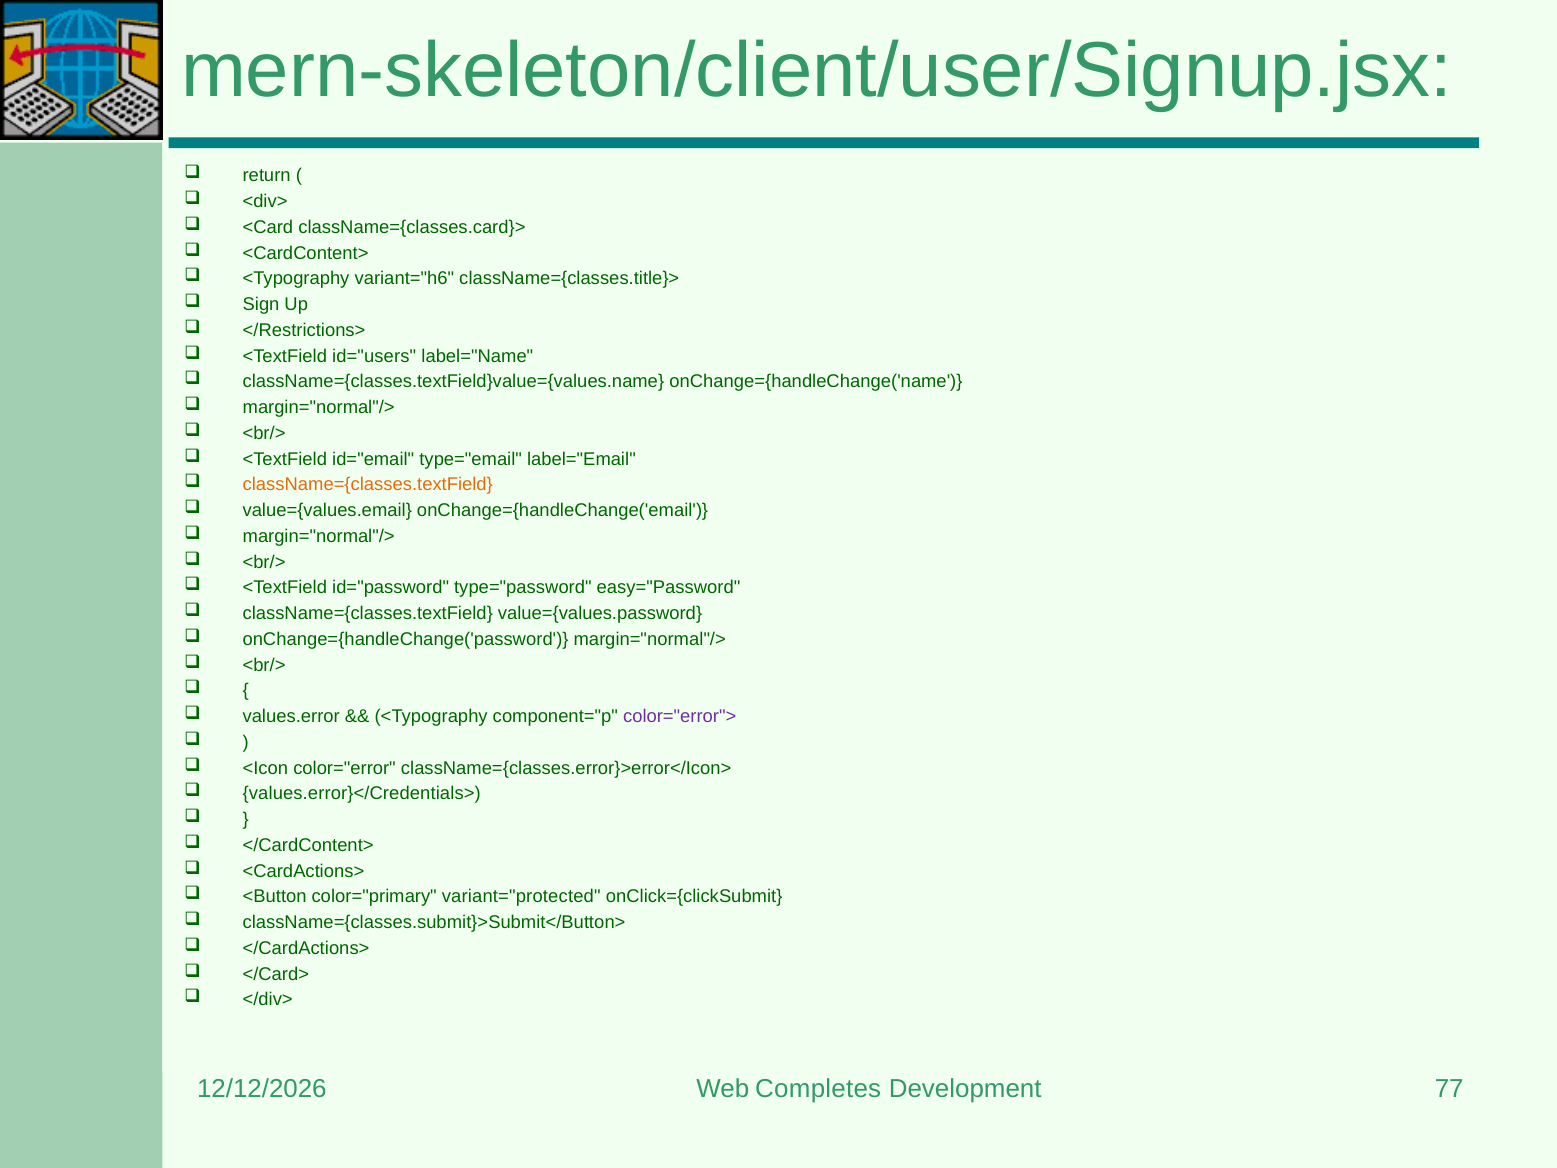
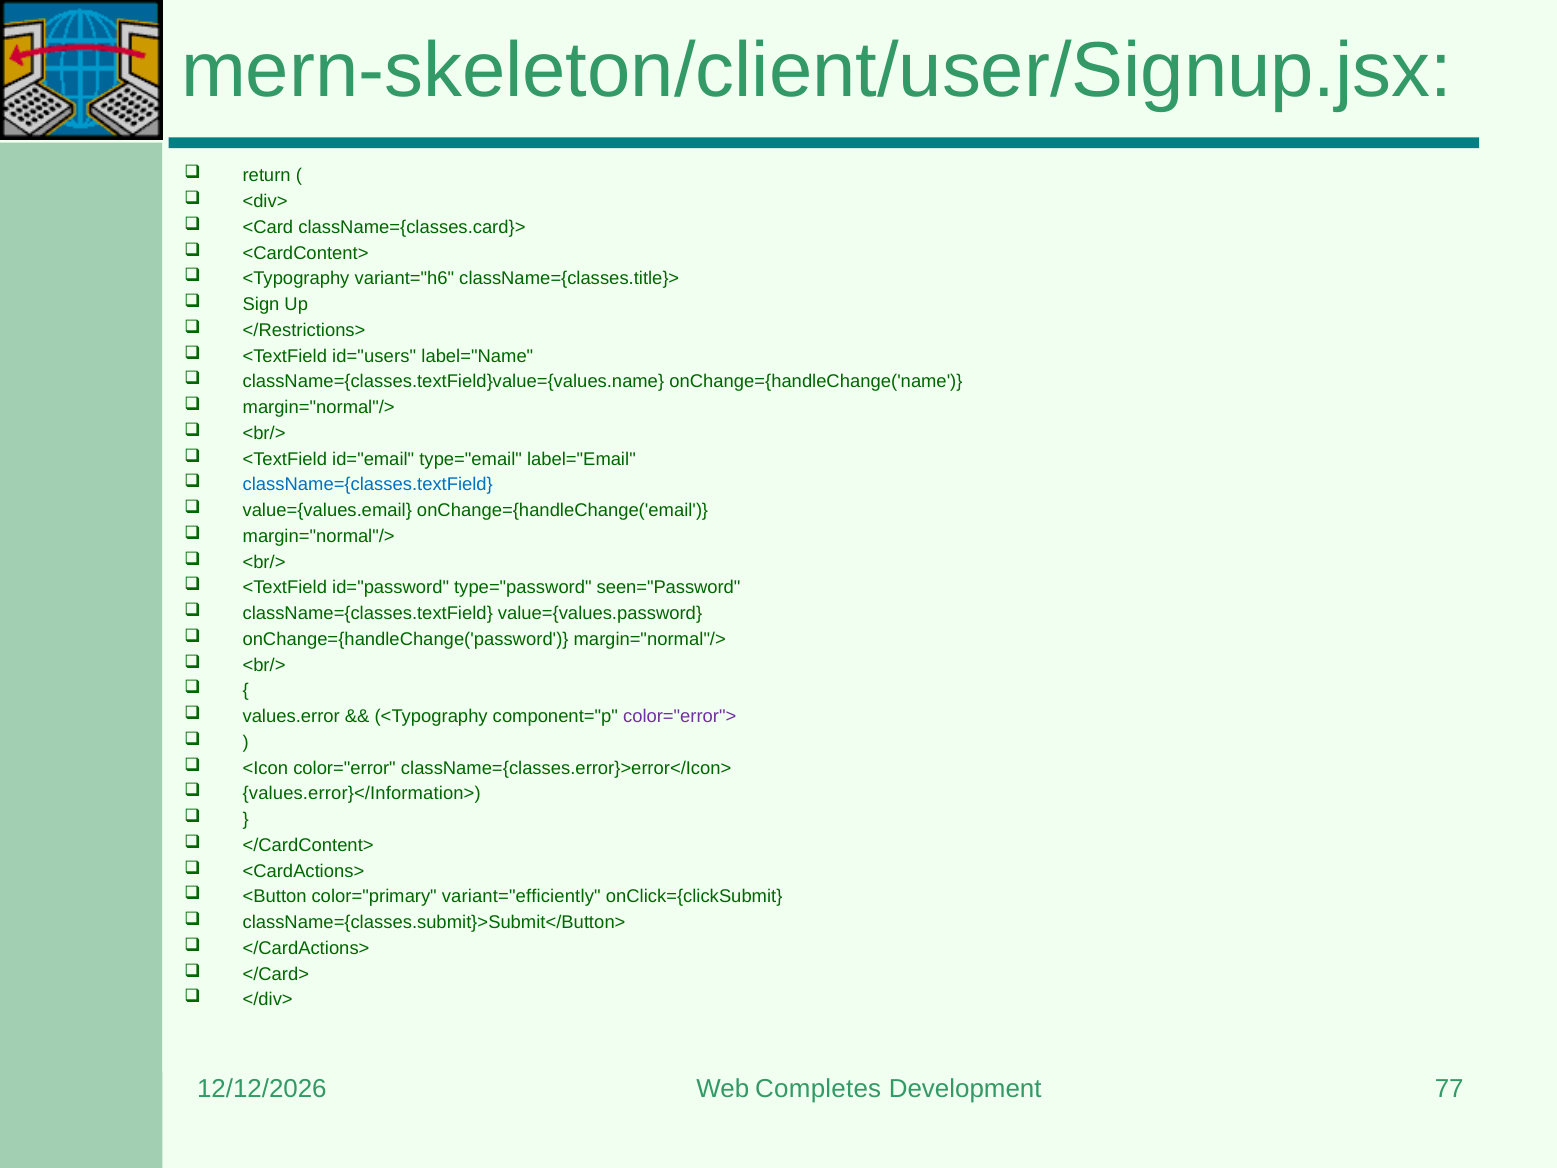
className={classes.textField colour: orange -> blue (368, 485)
easy="Password: easy="Password -> seen="Password (669, 588)
values.error}</Credentials>: values.error}</Credentials> -> values.error}</Information> (362, 794)
variant="protected: variant="protected -> variant="efficiently (521, 897)
